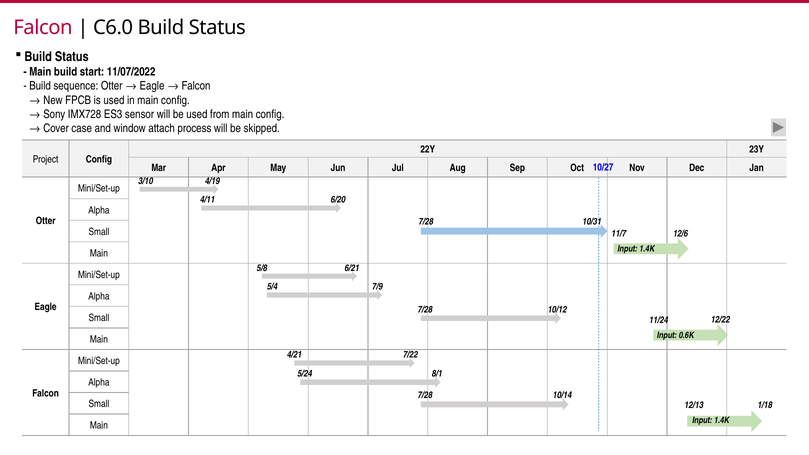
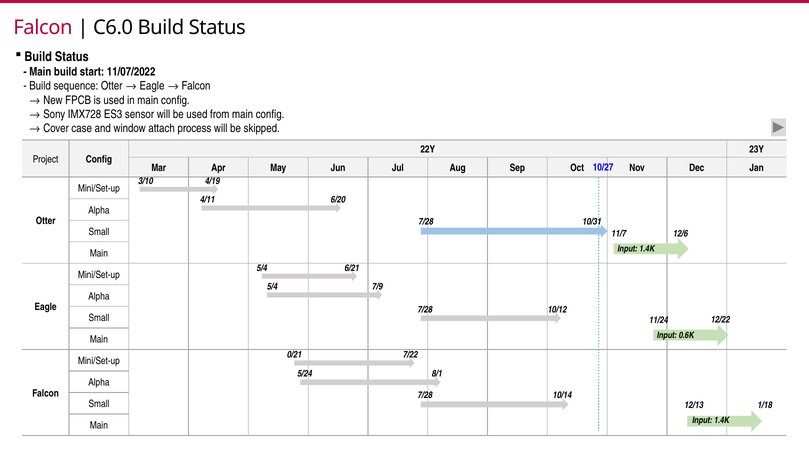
5/8: 5/8 -> 5/4 (262, 268)
4/21: 4/21 -> 0/21 (294, 355)
